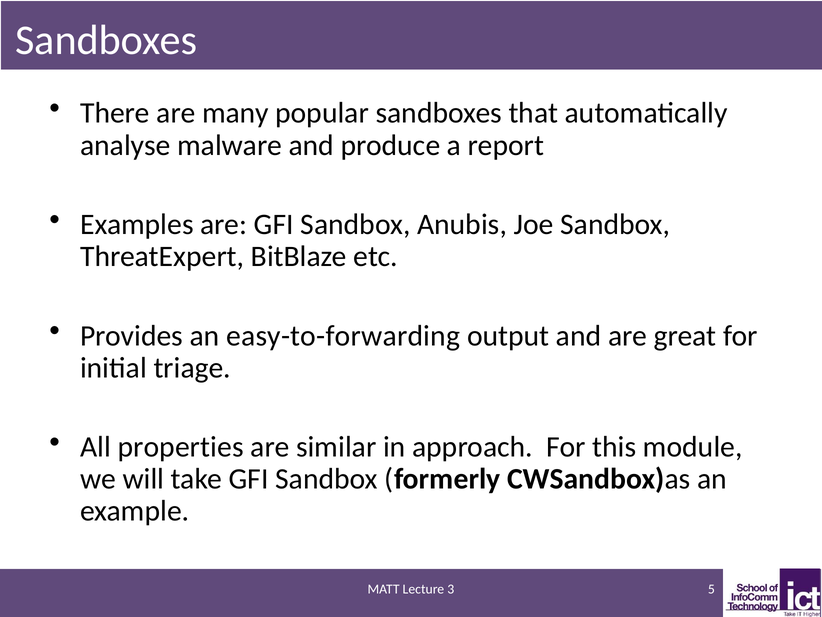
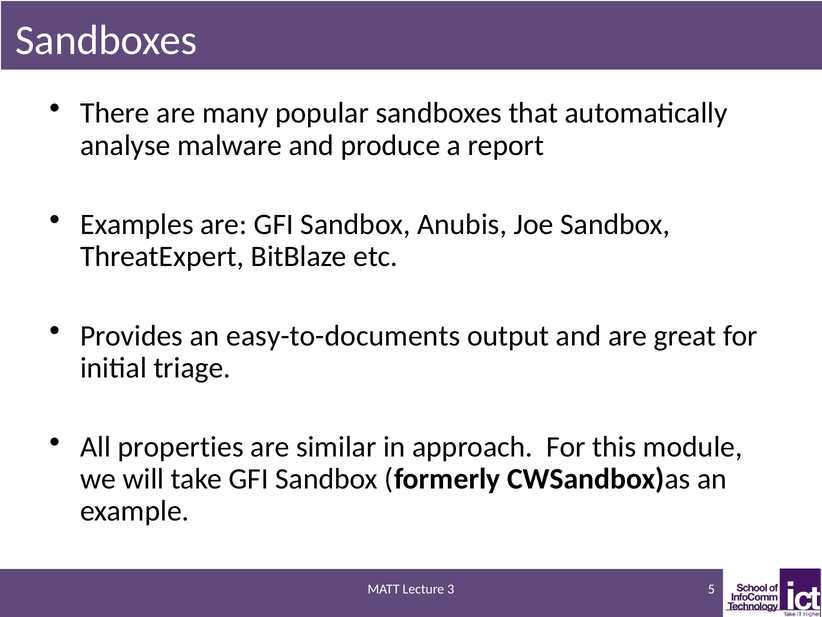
easy-to-forwarding: easy-to-forwarding -> easy-to-documents (343, 335)
